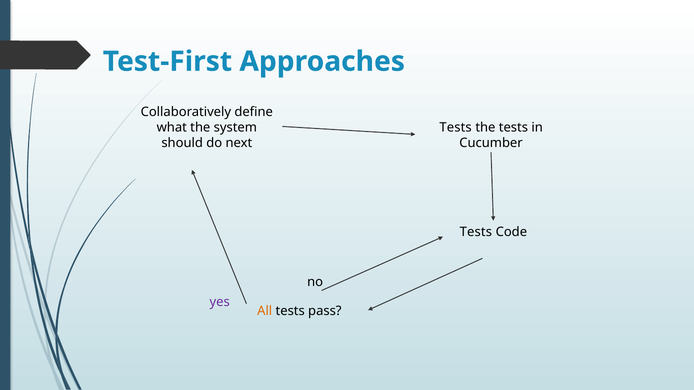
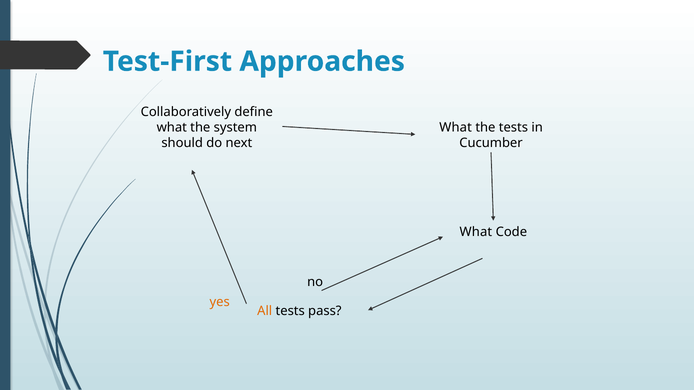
Tests: Tests -> What (456, 128)
Tests: Tests -> What (476, 232)
yes colour: purple -> orange (220, 302)
